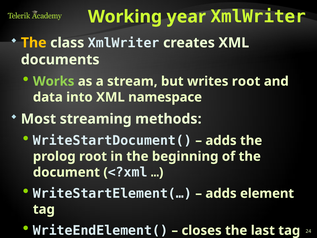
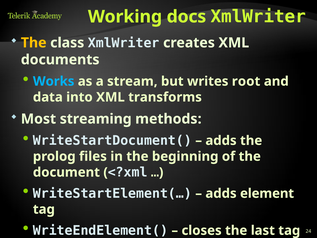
year: year -> docs (186, 17)
Works colour: light green -> light blue (54, 81)
namespace: namespace -> transforms (165, 97)
prolog root: root -> files (93, 156)
